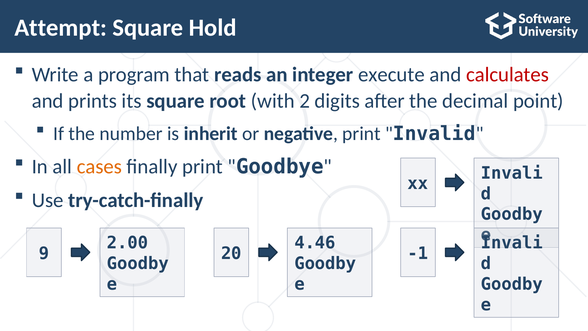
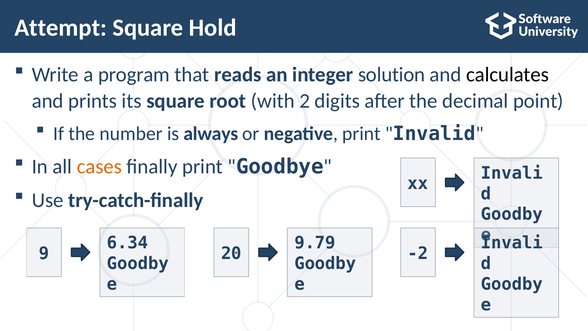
execute: execute -> solution (392, 75)
calculates colour: red -> black (508, 75)
inherit: inherit -> always (211, 134)
2.00: 2.00 -> 6.34 (128, 243)
4.46: 4.46 -> 9.79 (315, 243)
-1: -1 -> -2 (418, 253)
